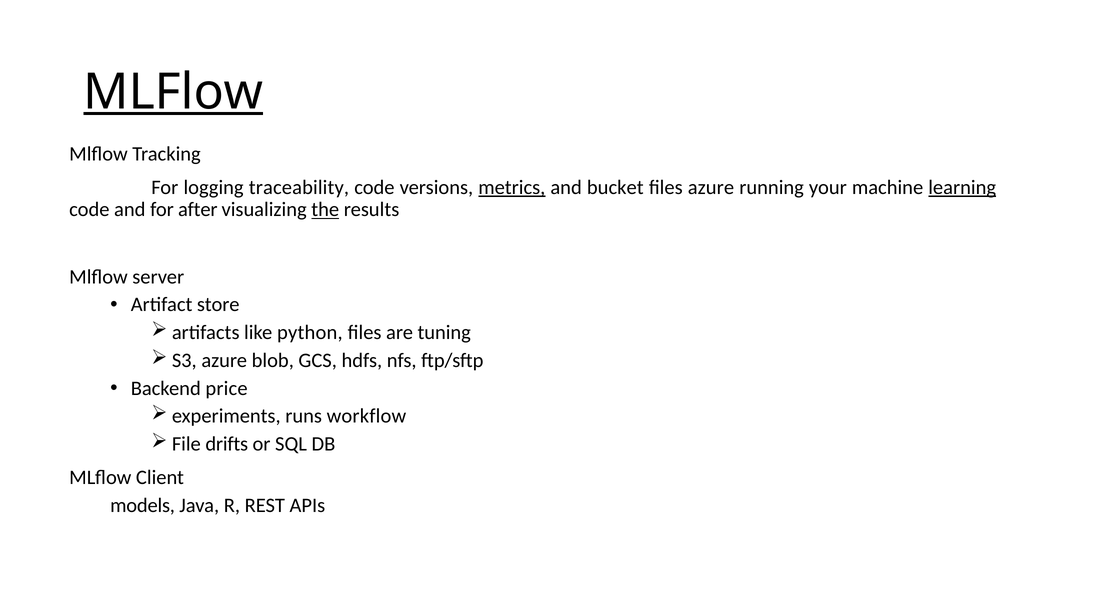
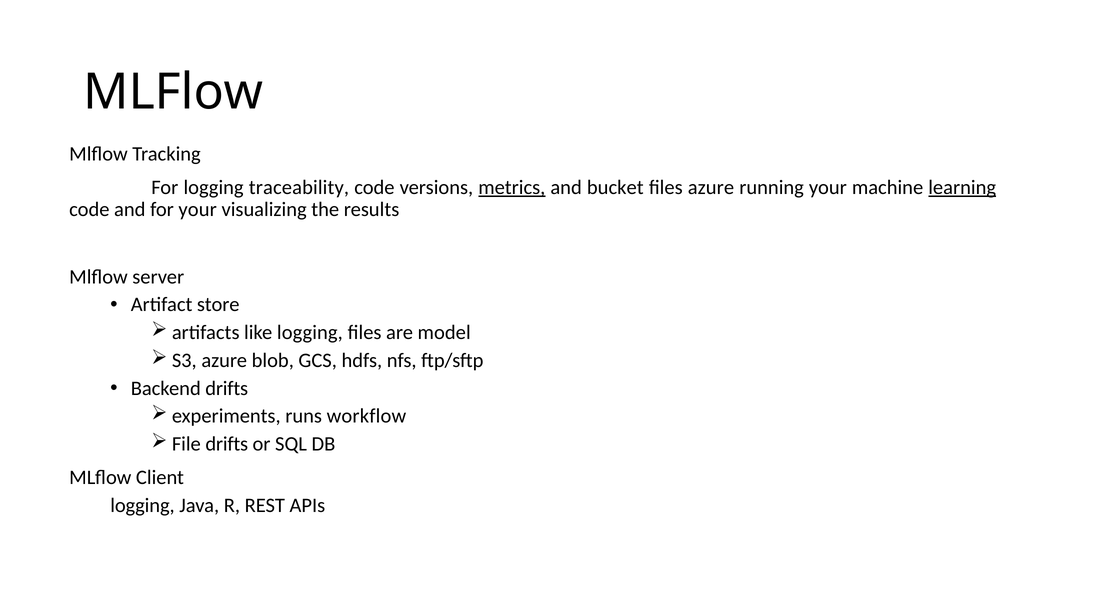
MLFlow underline: present -> none (173, 92)
for after: after -> your (198, 210)
the underline: present -> none (325, 210)
like python: python -> logging (310, 332)
tuning: tuning -> model (444, 332)
Backend price: price -> drifts (227, 388)
models: models -> logging (142, 505)
